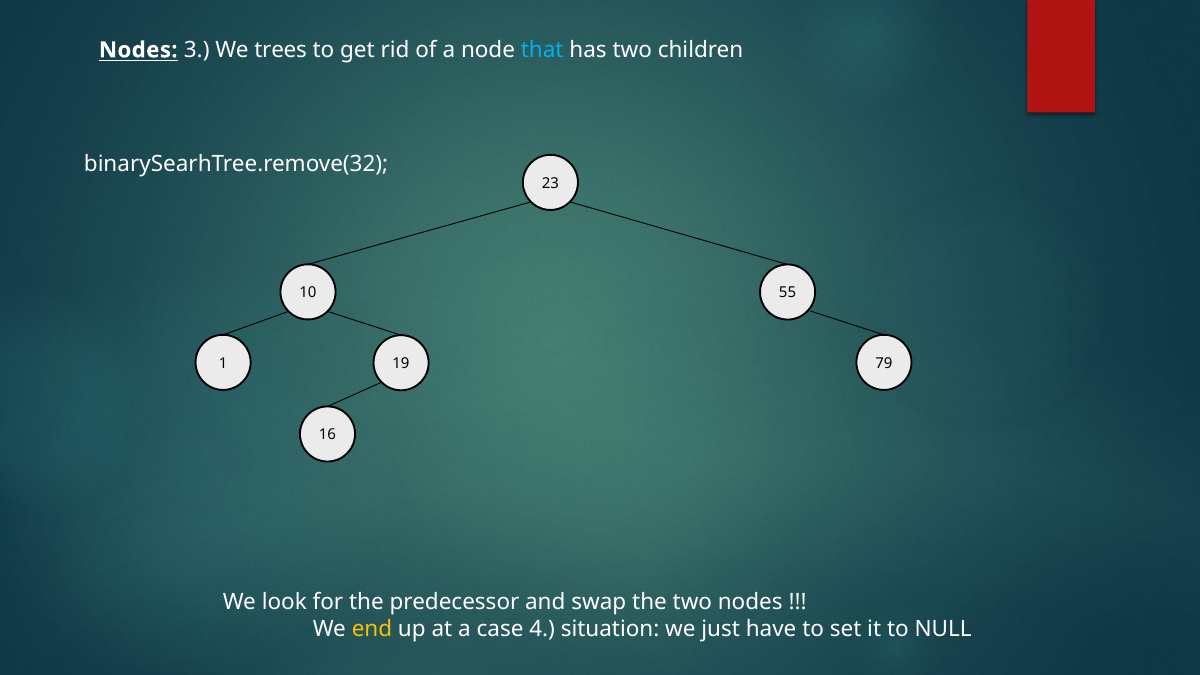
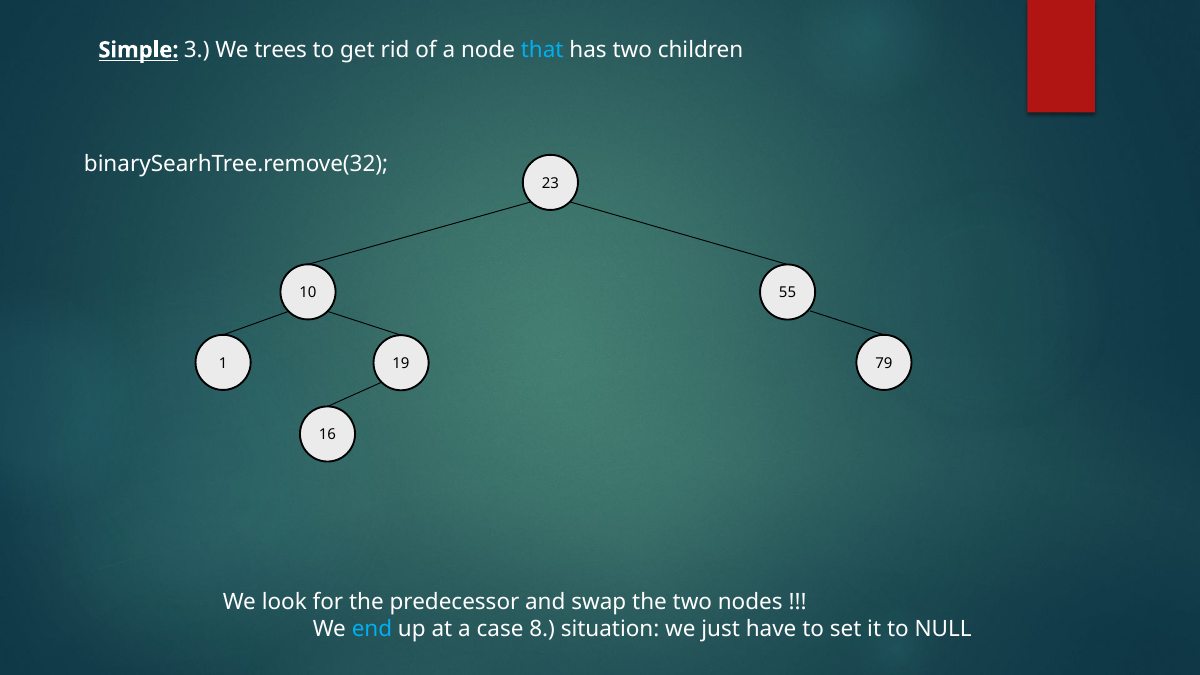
Nodes: Nodes -> Simple (138, 50)
end colour: yellow -> light blue (372, 630)
4: 4 -> 8 (542, 630)
